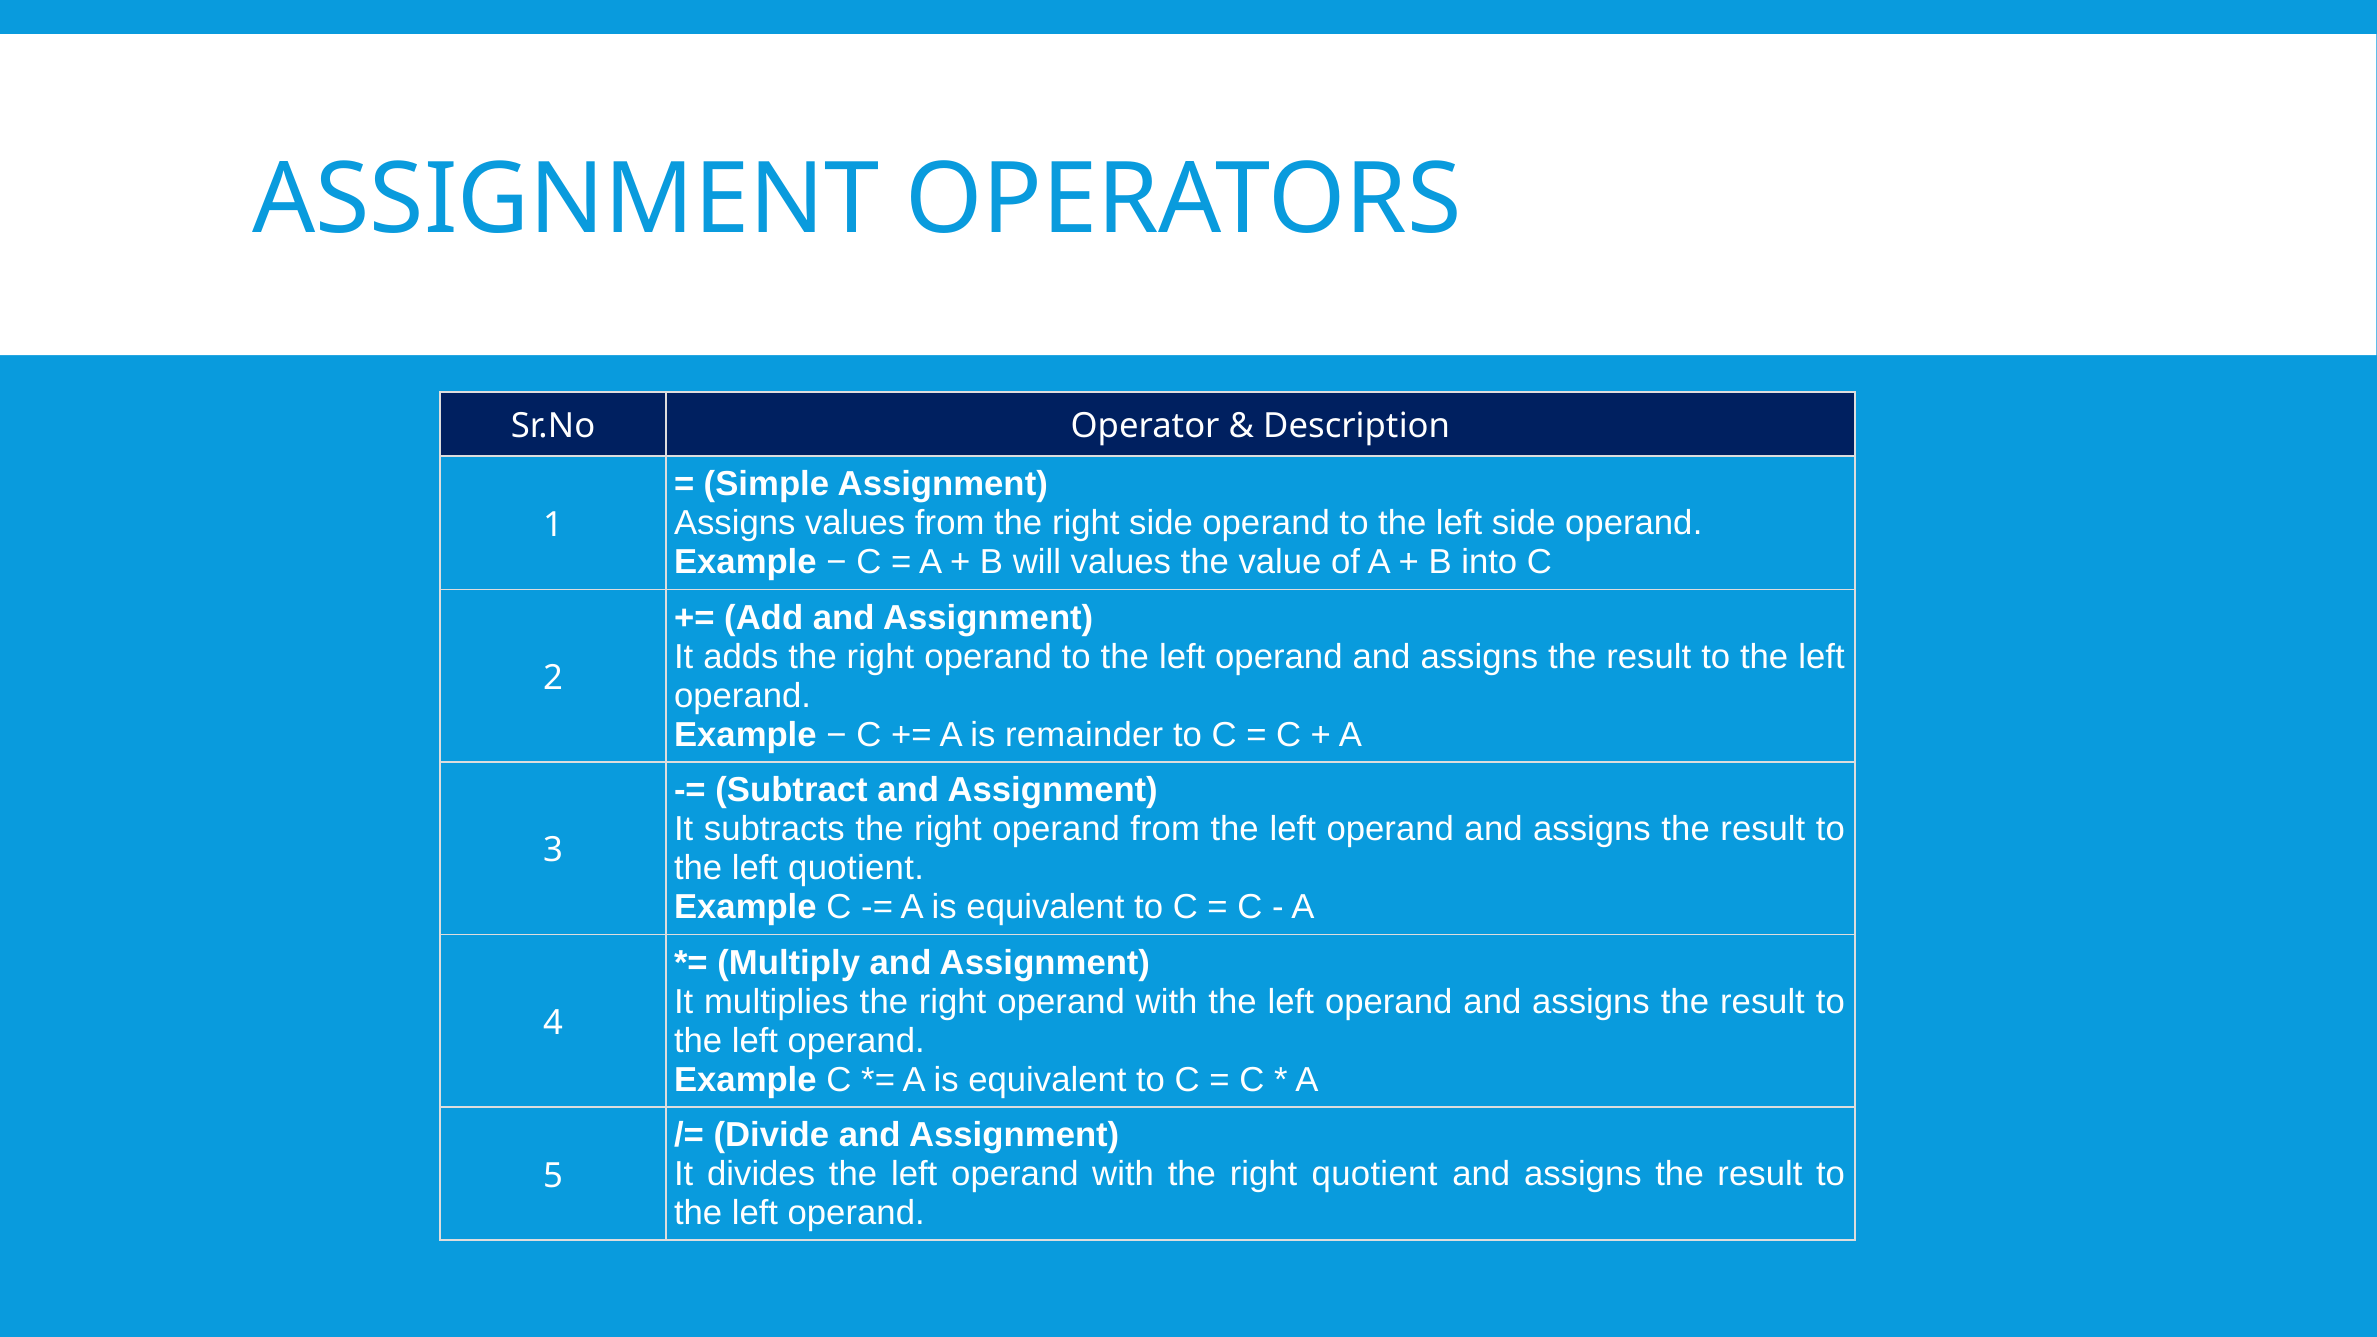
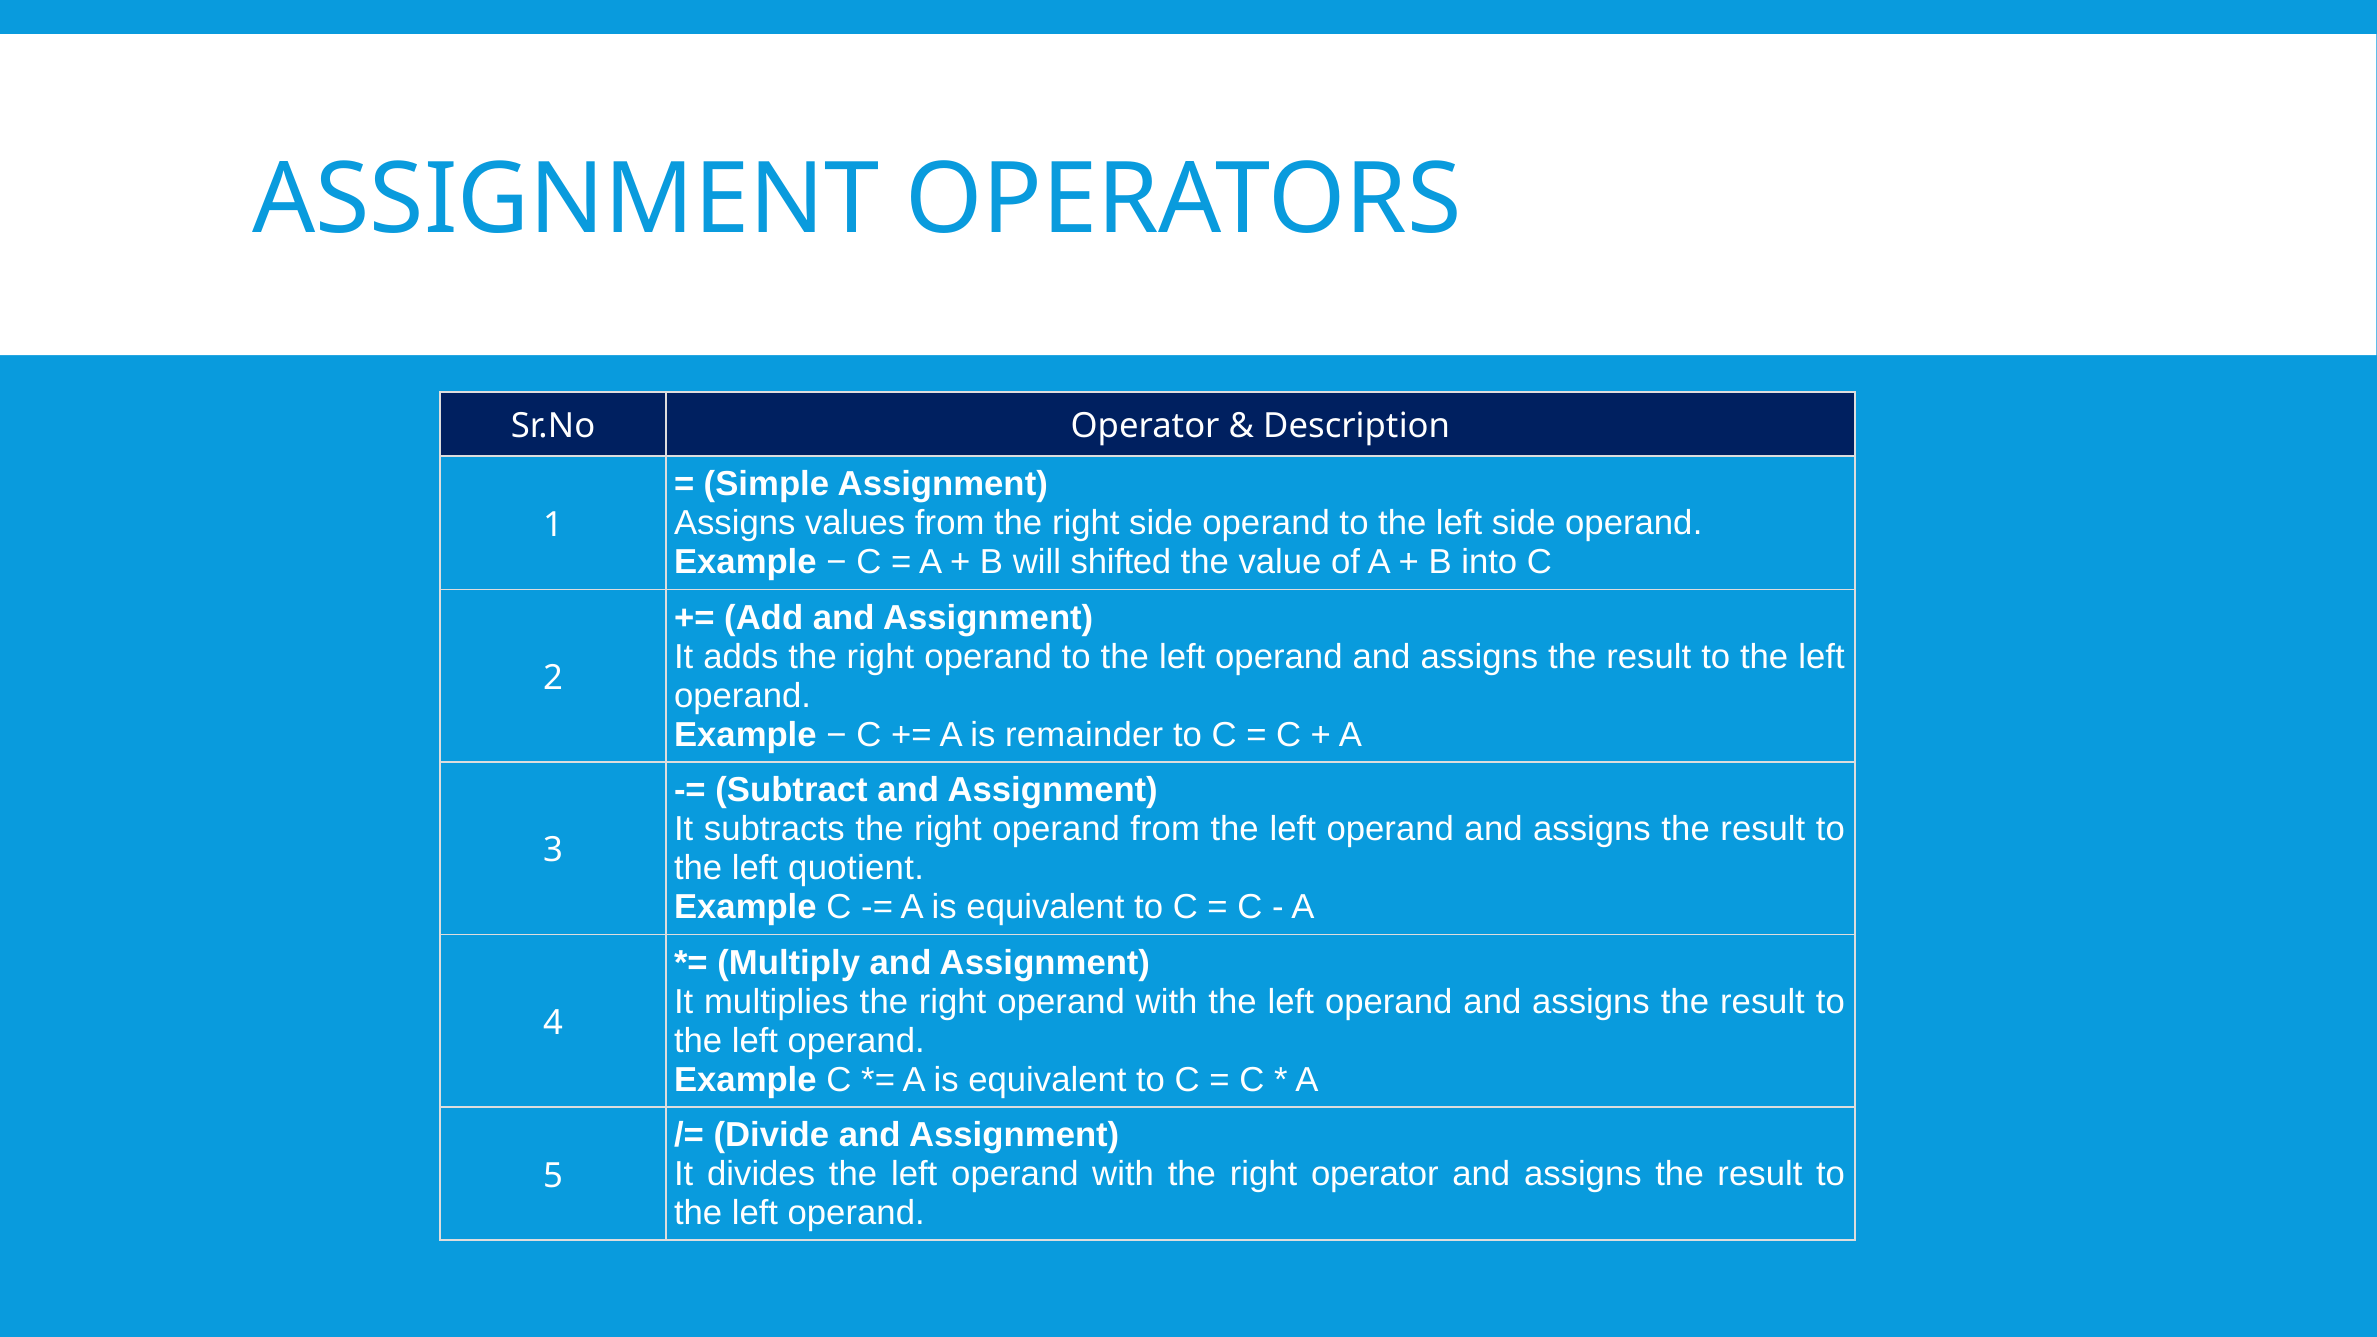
will values: values -> shifted (1121, 562)
right quotient: quotient -> operator (1375, 1174)
